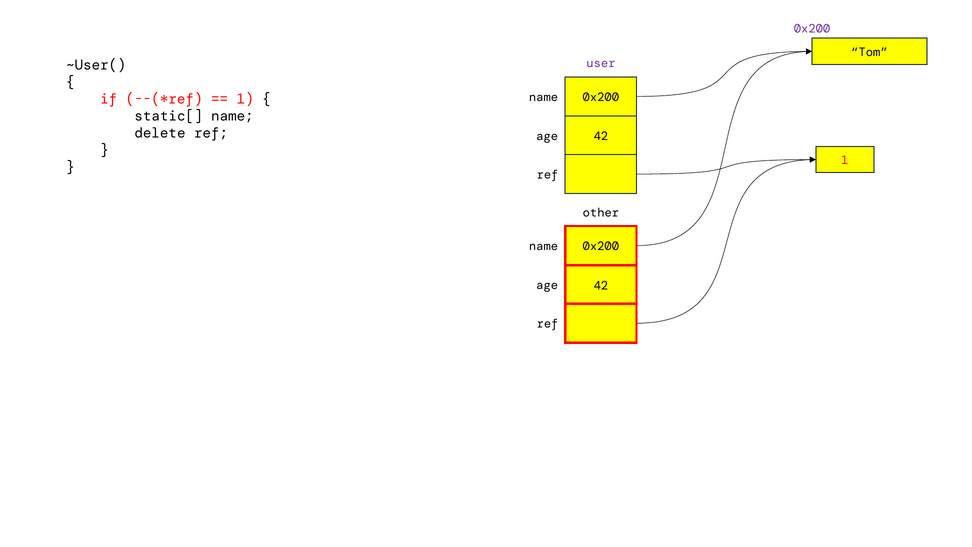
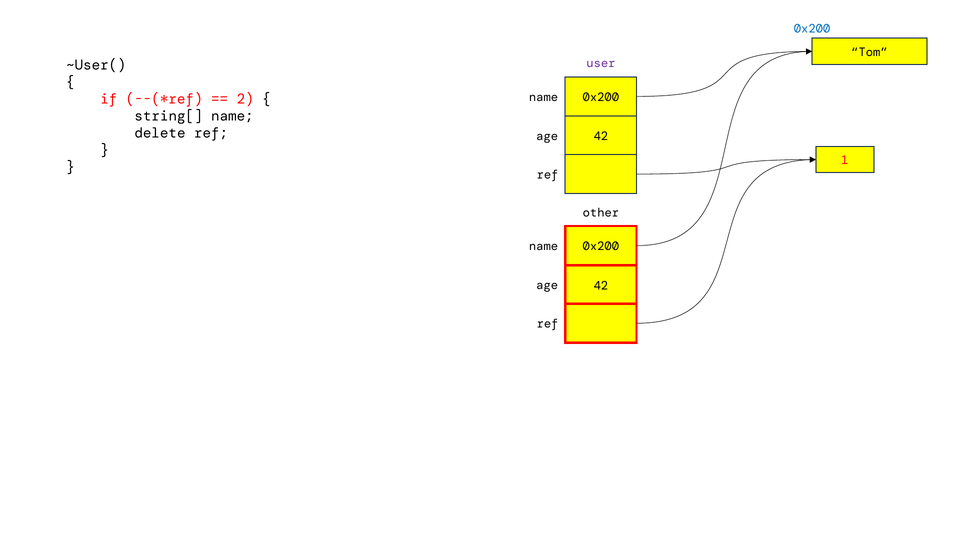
0x200 colour: purple -> blue (812, 29)
1: 1 -> 2 (245, 99)
static[: static[ -> string[ (169, 116)
